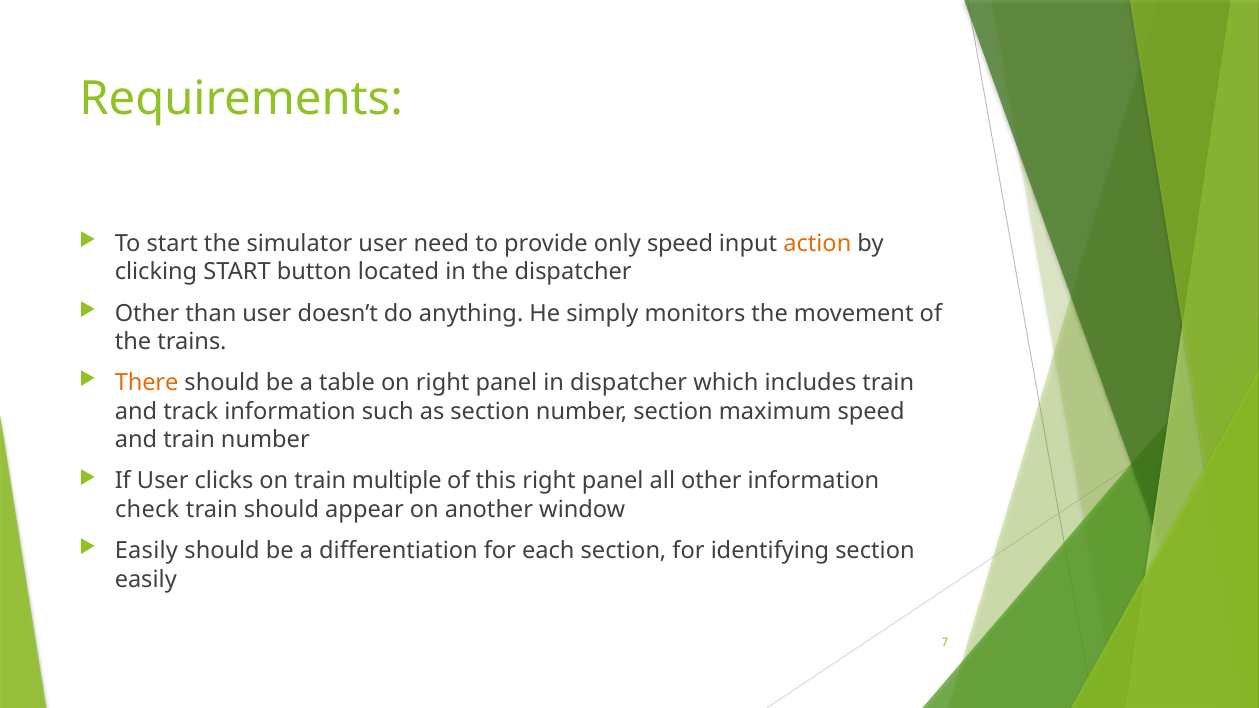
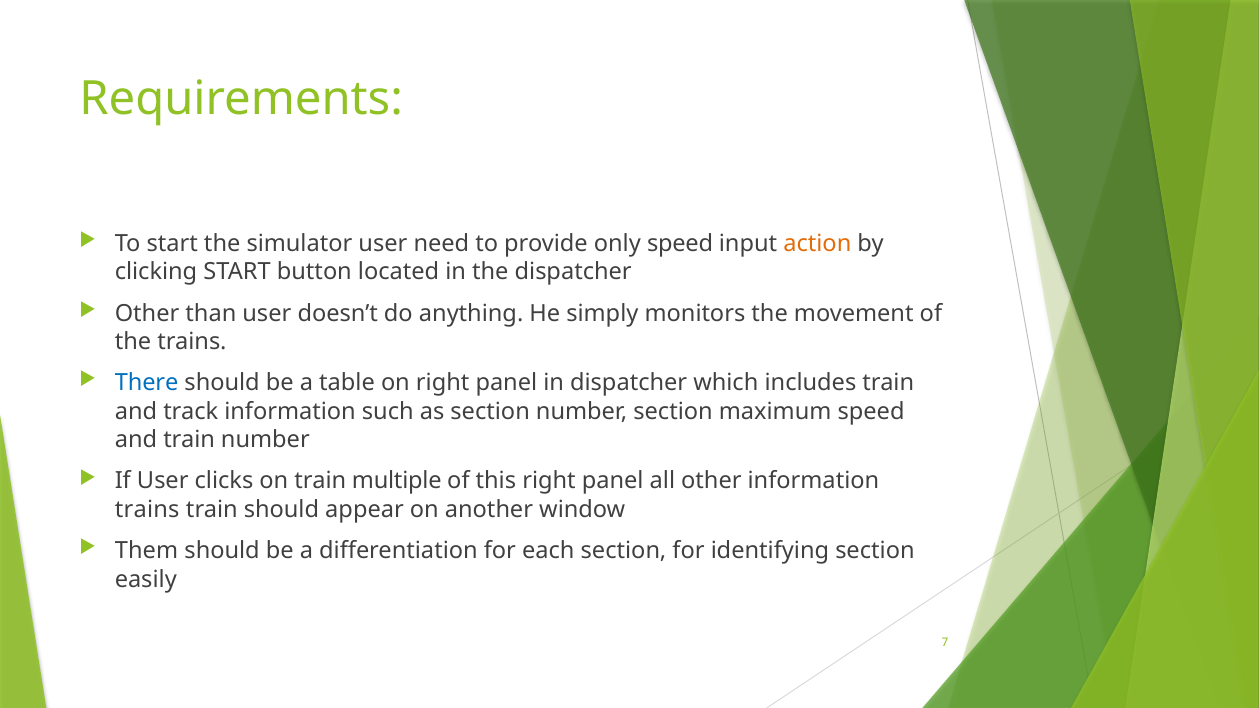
There colour: orange -> blue (147, 383)
check: check -> trains (147, 510)
Easily: Easily -> Them (146, 551)
